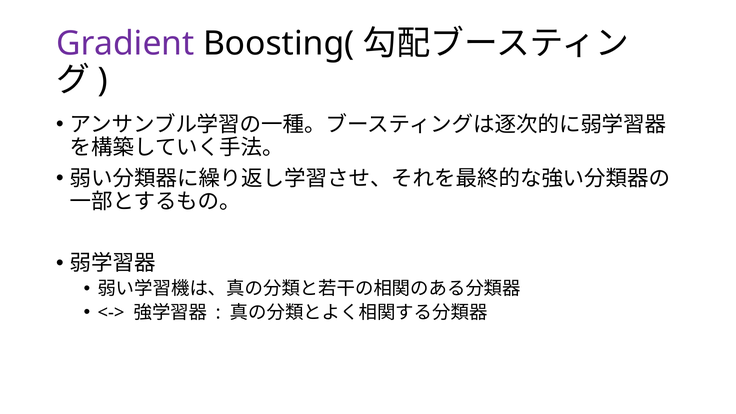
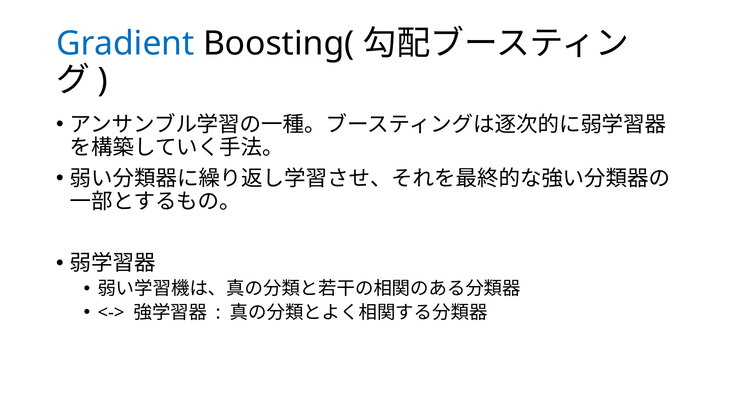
Gradient colour: purple -> blue (125, 44)
